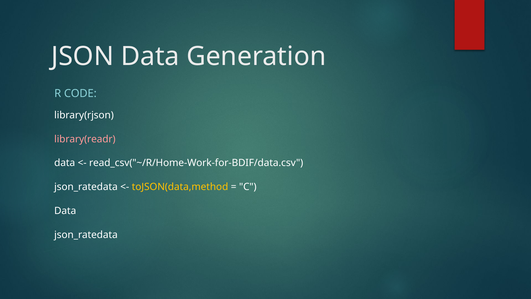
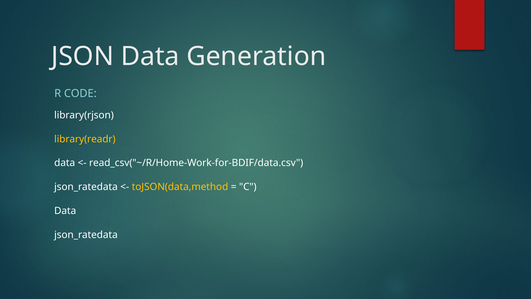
library(readr colour: pink -> yellow (85, 139)
